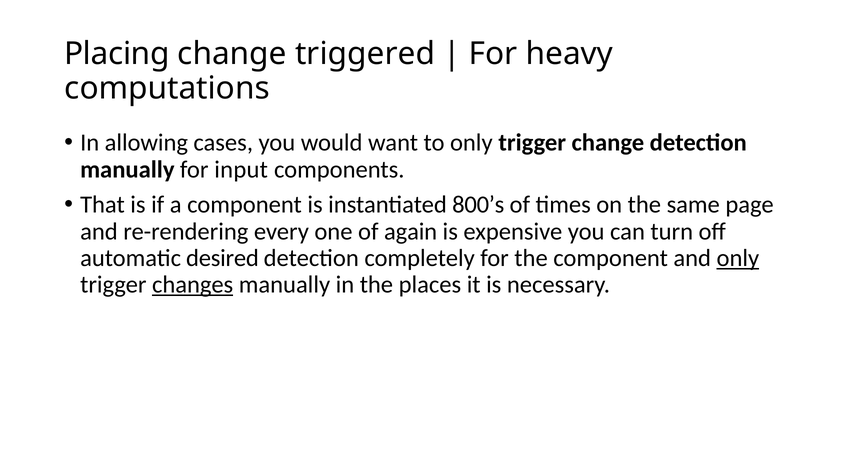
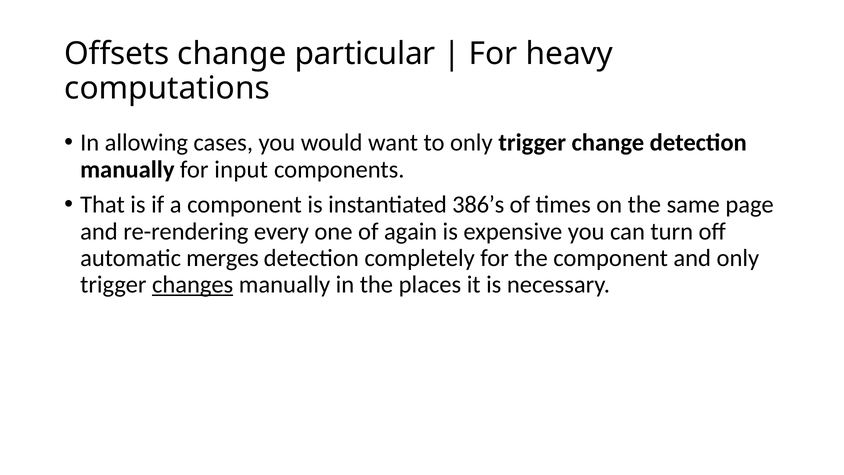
Placing: Placing -> Offsets (117, 54)
triggered: triggered -> particular (365, 54)
800’s: 800’s -> 386’s (478, 205)
desired: desired -> merges (222, 258)
only underline: present -> none (738, 258)
